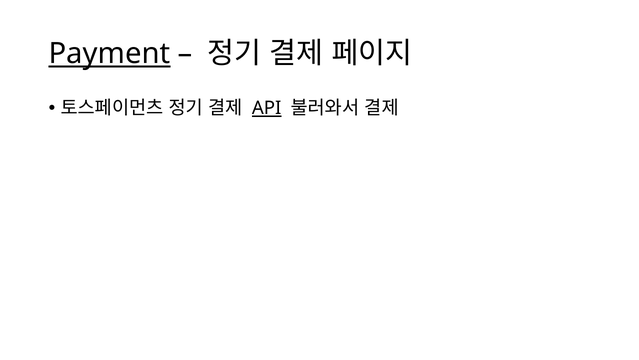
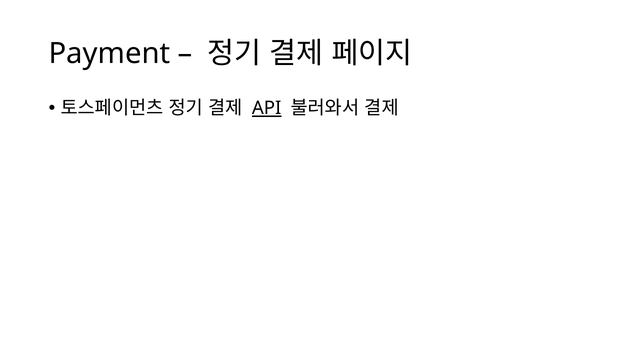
Payment underline: present -> none (110, 54)
